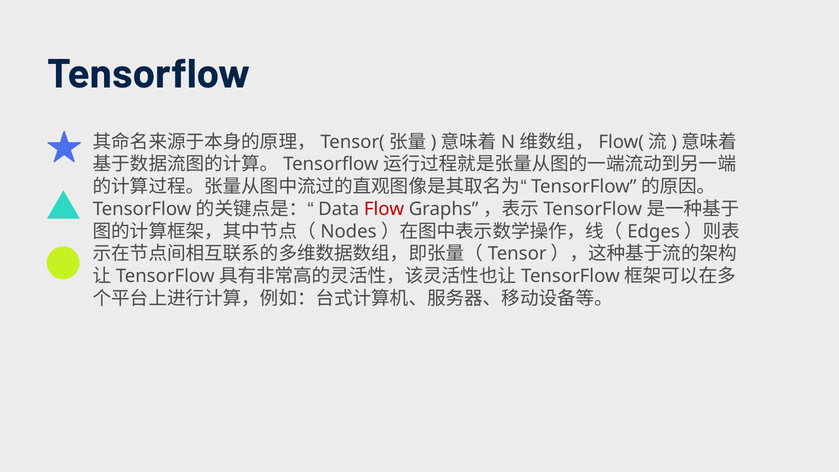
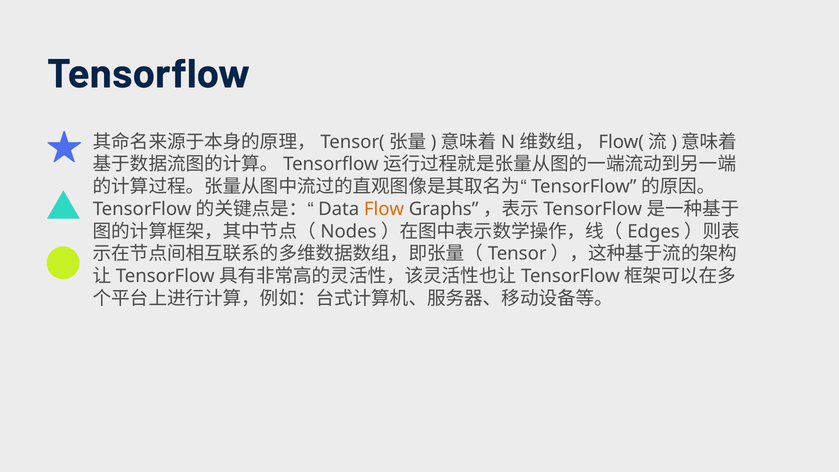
Flow colour: red -> orange (384, 209)
